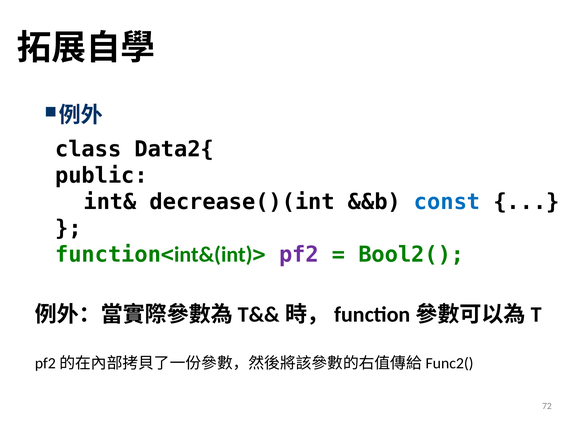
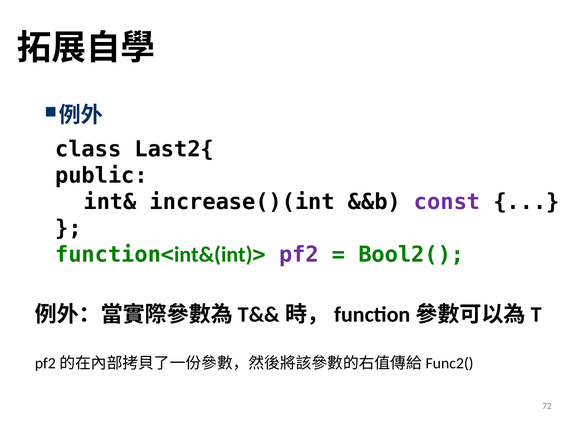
Data2{: Data2{ -> Last2{ (174, 149)
decrease()(int: decrease()(int -> increase()(int (242, 202)
const colour: blue -> purple (447, 202)
